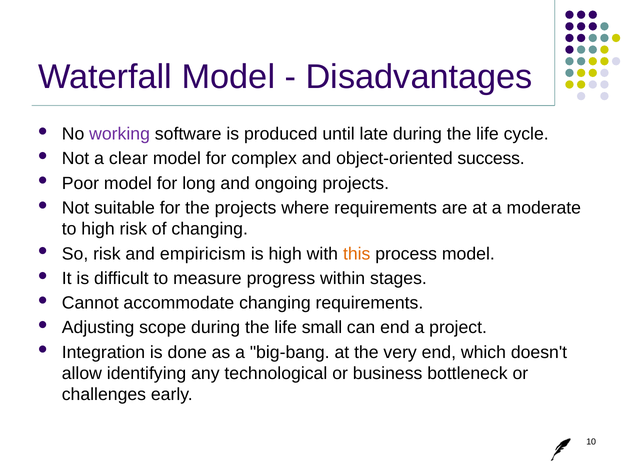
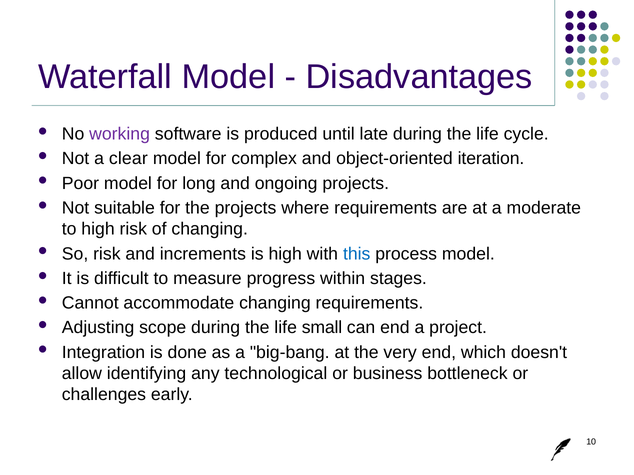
success: success -> iteration (491, 159)
empiricism: empiricism -> increments (203, 254)
this colour: orange -> blue (357, 254)
